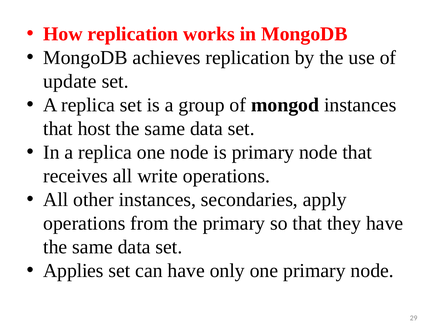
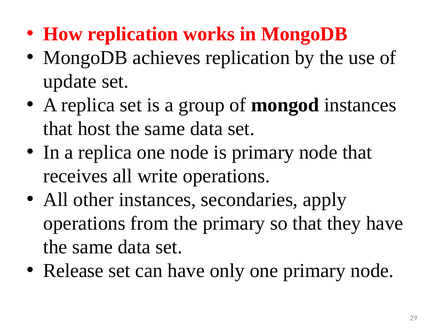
Applies: Applies -> Release (73, 271)
